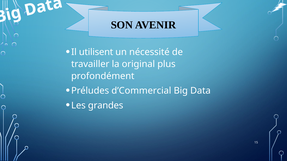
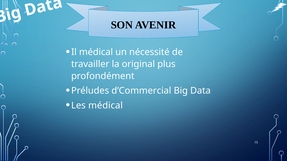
Il utilisent: utilisent -> médical (96, 52)
Les grandes: grandes -> médical (106, 106)
